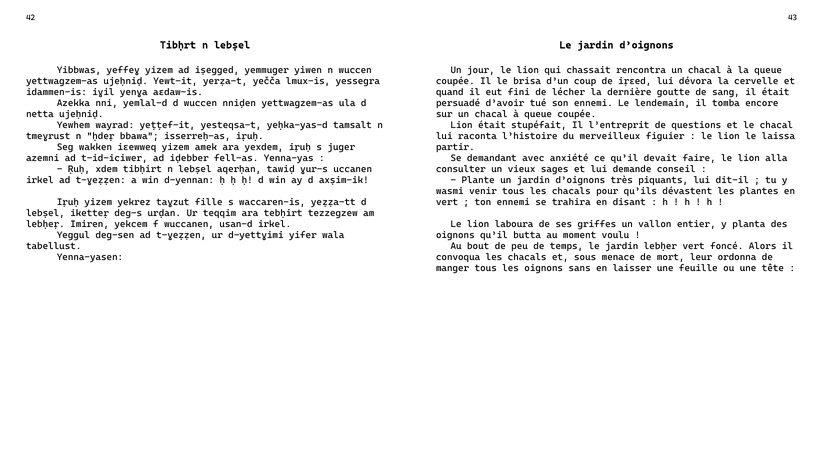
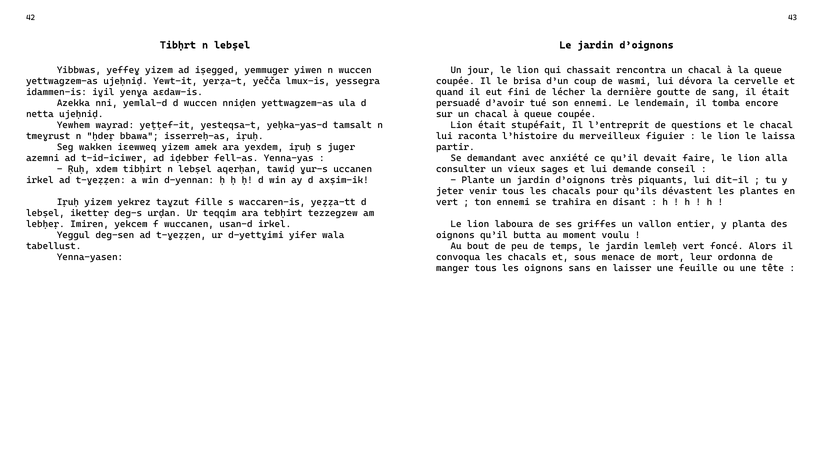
iṛɛed: iṛɛed -> wasmi (635, 81)
wasmi: wasmi -> jeter (450, 191)
lebḥer: lebḥer -> lemleḥ (660, 246)
